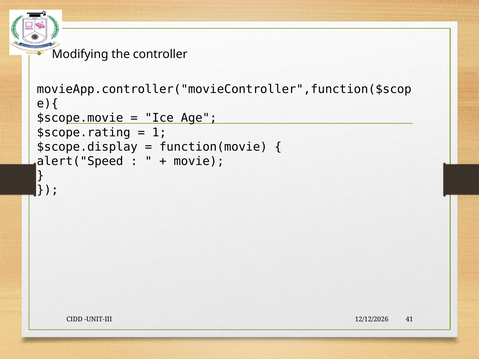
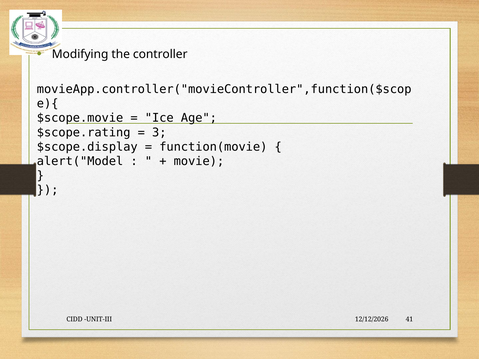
1: 1 -> 3 (159, 132)
alert("Speed: alert("Speed -> alert("Model (80, 161)
